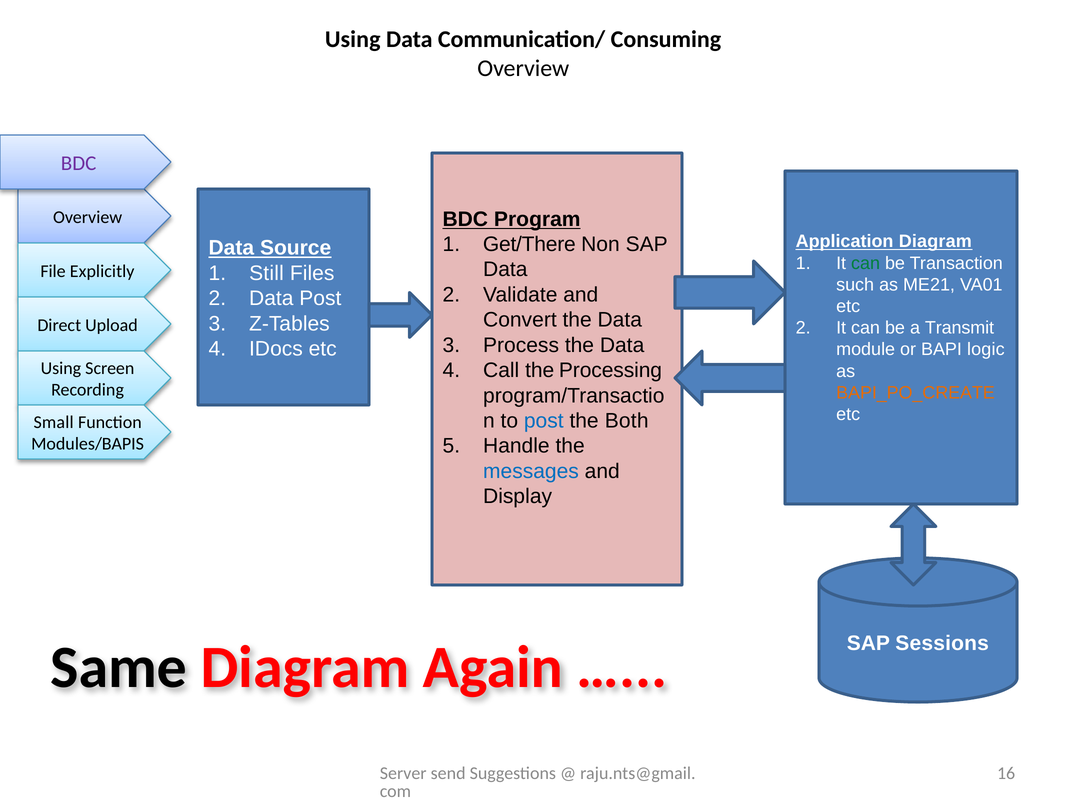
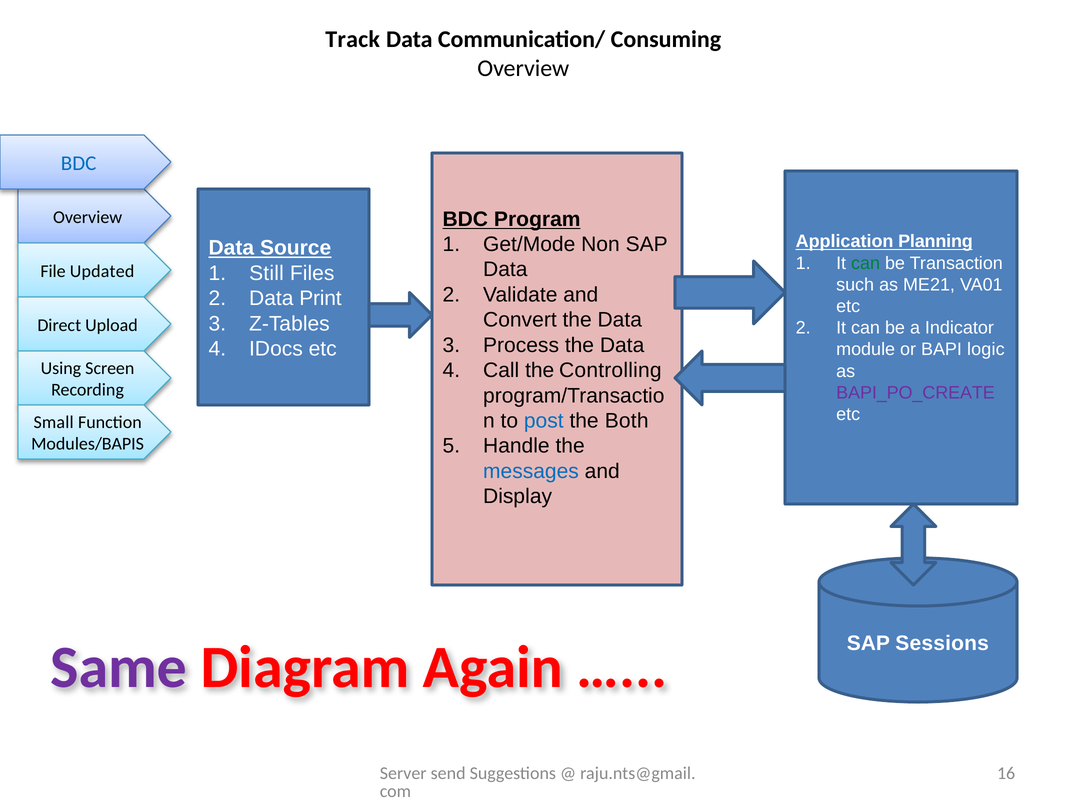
Using: Using -> Track (353, 39)
BDC colour: purple -> blue (79, 163)
Application Diagram: Diagram -> Planning (935, 242)
Get/There: Get/There -> Get/Mode (529, 244)
Explicitly: Explicitly -> Updated (102, 271)
Data Post: Post -> Print (320, 298)
Transmit: Transmit -> Indicator (959, 328)
Processing: Processing -> Controlling (610, 370)
BAPI_PO_CREATE colour: orange -> purple (916, 393)
Same colour: black -> purple (119, 668)
